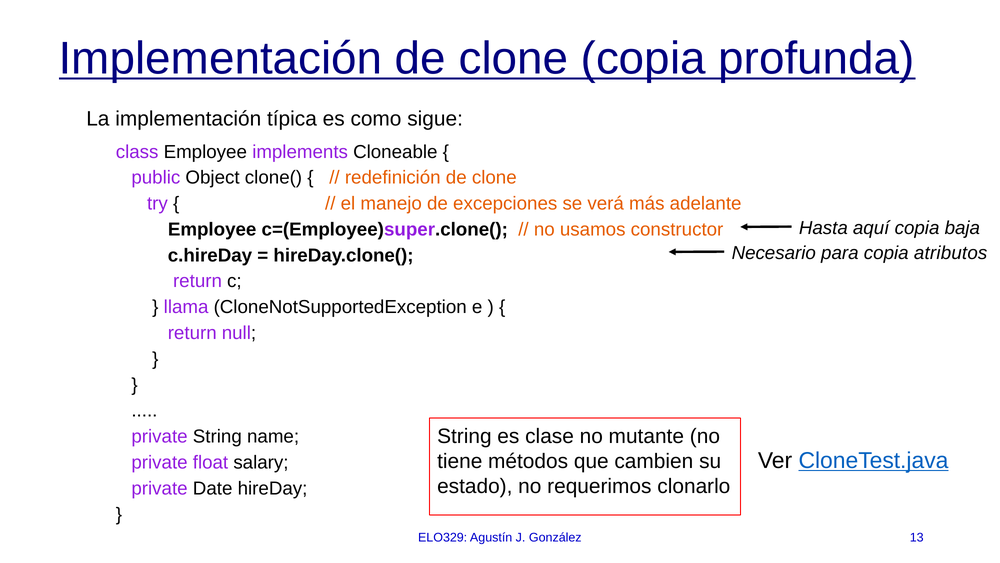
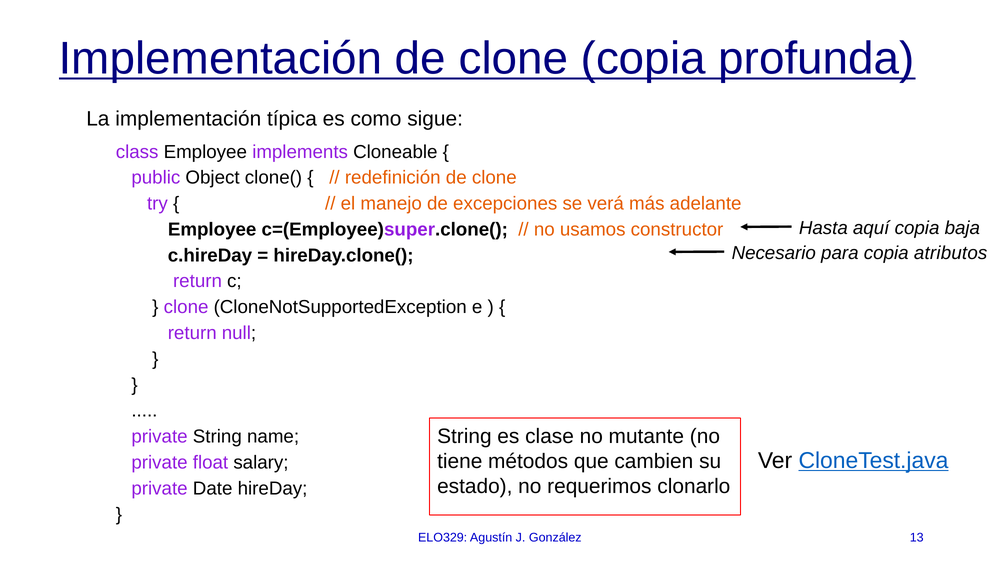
llama: llama -> clone (186, 307)
